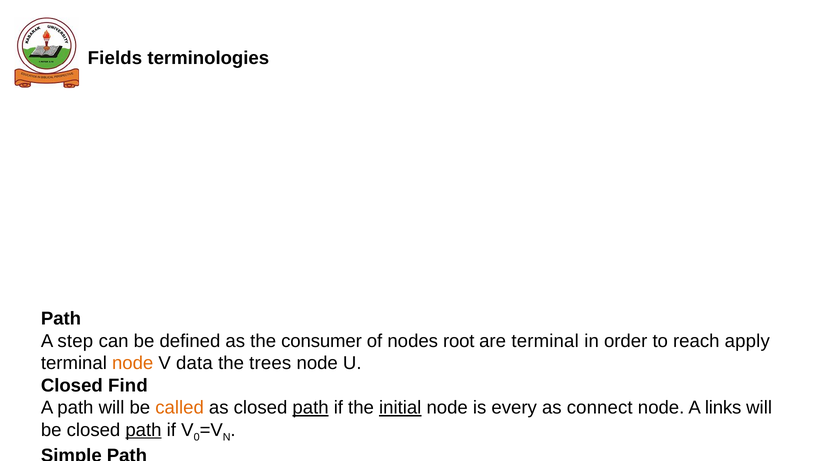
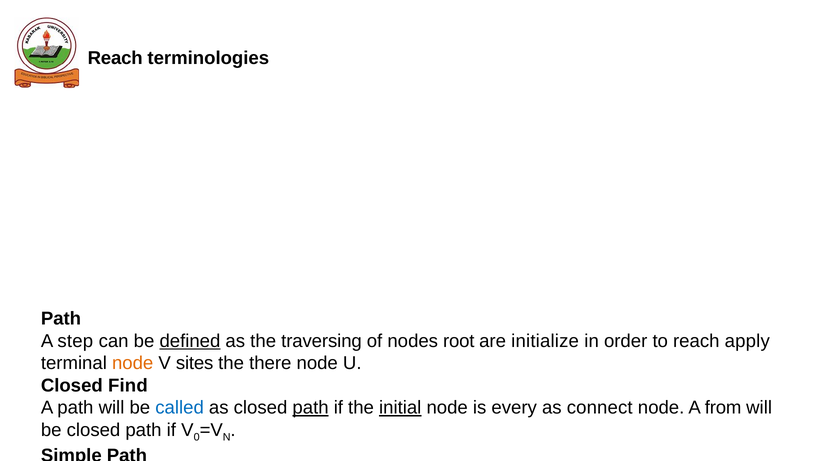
Fields: Fields -> Reach (115, 58)
defined underline: none -> present (190, 341)
consumer: consumer -> traversing (322, 341)
are terminal: terminal -> initialize (545, 341)
data: data -> sites (195, 363)
trees: trees -> there (270, 363)
called colour: orange -> blue (180, 408)
links: links -> from (723, 408)
path underline: present -> none (143, 430)
